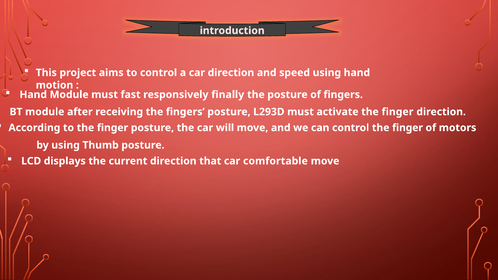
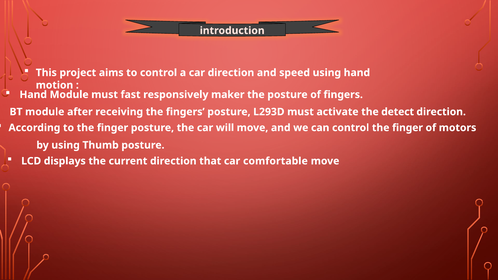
finally: finally -> maker (228, 95)
activate the finger: finger -> detect (398, 112)
